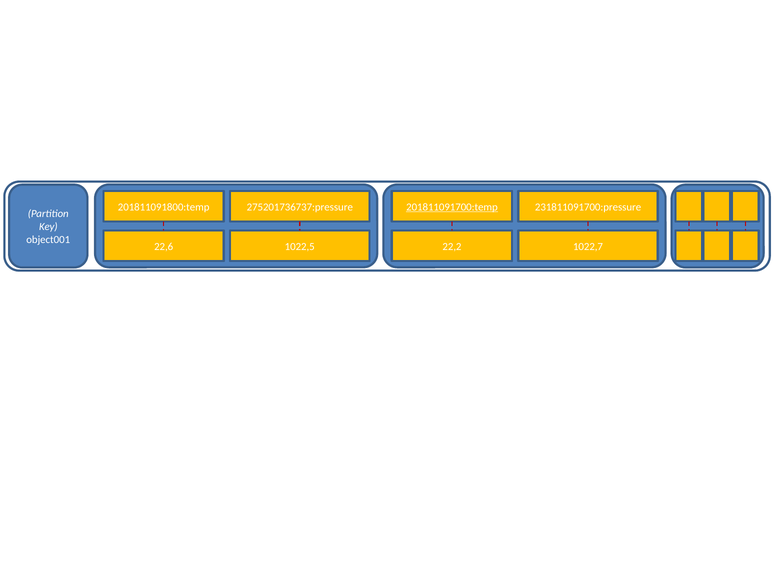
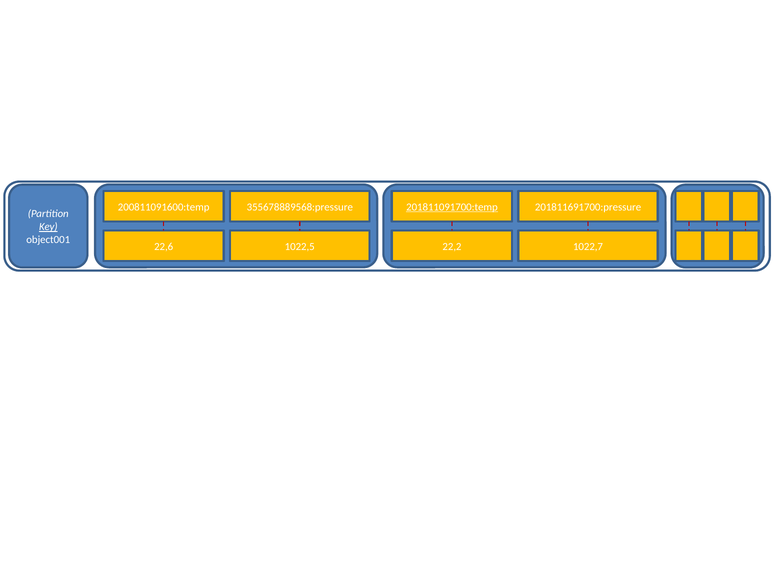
201811091800:temp: 201811091800:temp -> 200811091600:temp (164, 207)
275201736737:pressure: 275201736737:pressure -> 355678889568:pressure (300, 207)
231811091700:pressure: 231811091700:pressure -> 201811691700:pressure (588, 207)
Key underline: none -> present (48, 227)
